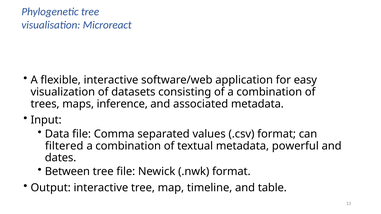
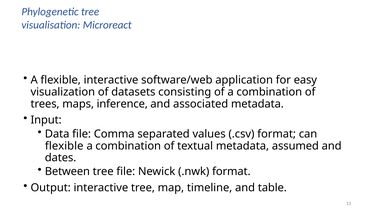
filtered: filtered -> flexible (64, 146)
powerful: powerful -> assumed (295, 146)
